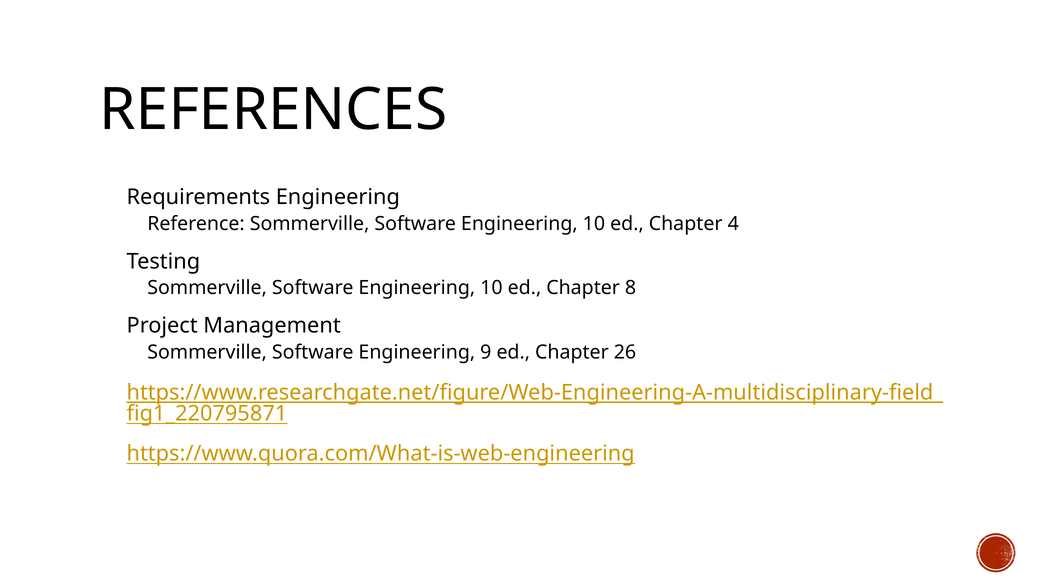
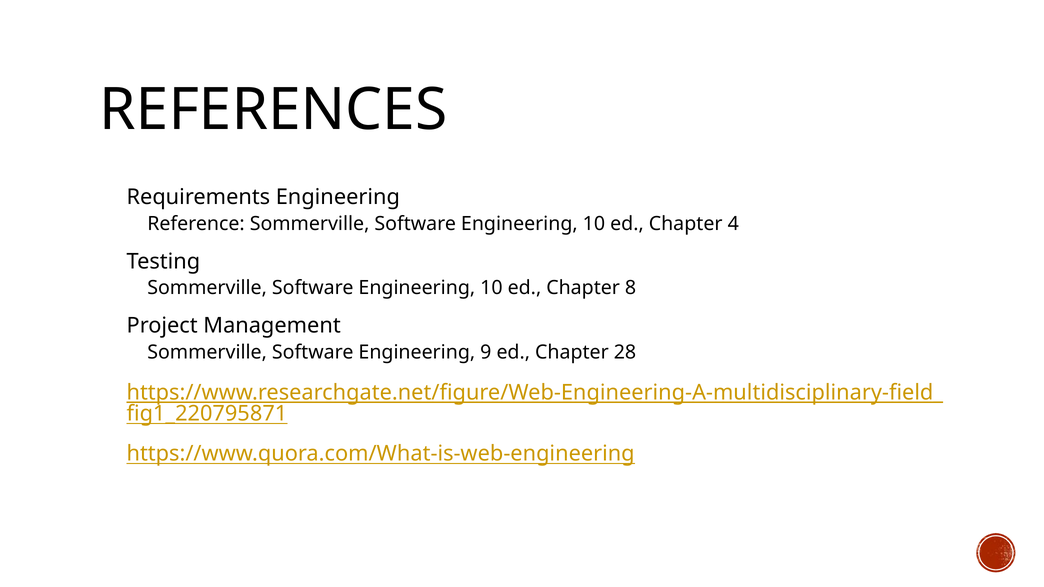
26: 26 -> 28 (625, 352)
